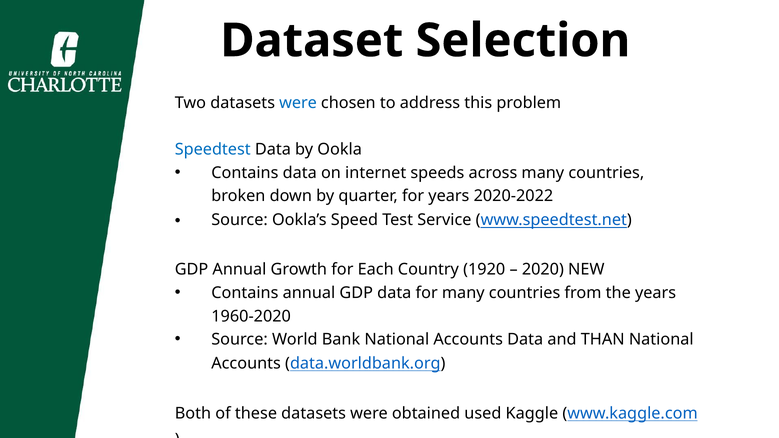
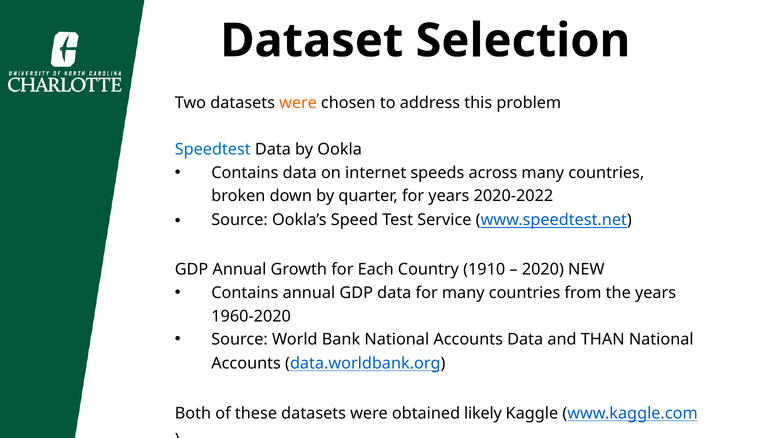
were colour: blue -> orange (298, 103)
1920: 1920 -> 1910 (484, 270)
used: used -> likely (483, 414)
